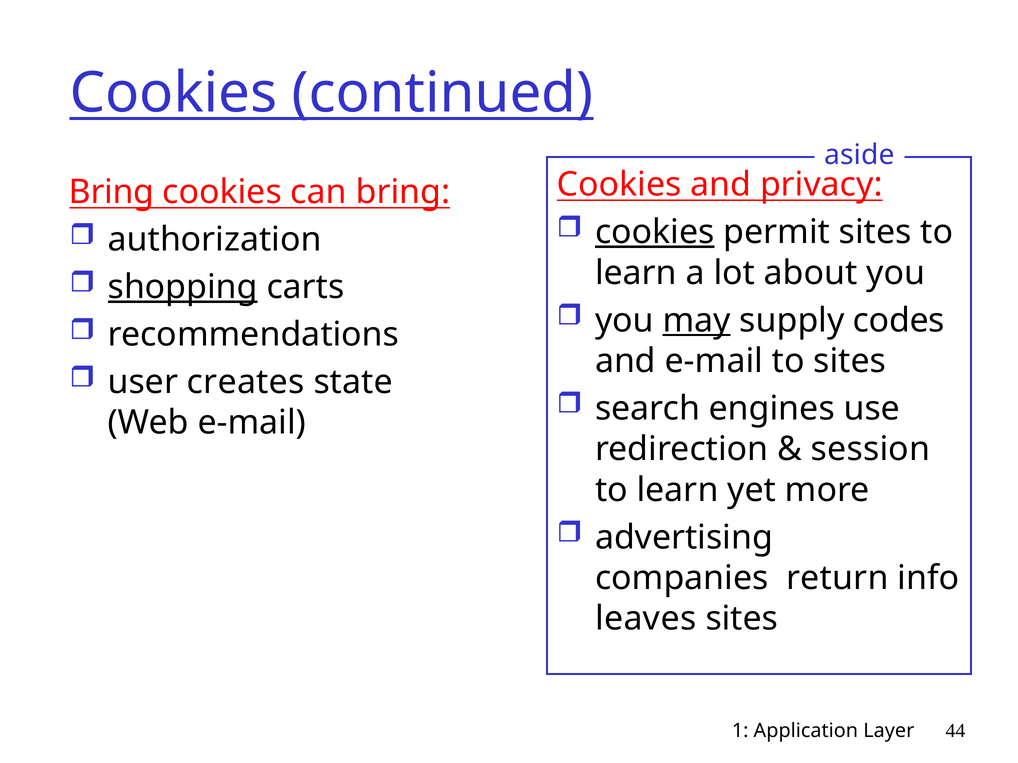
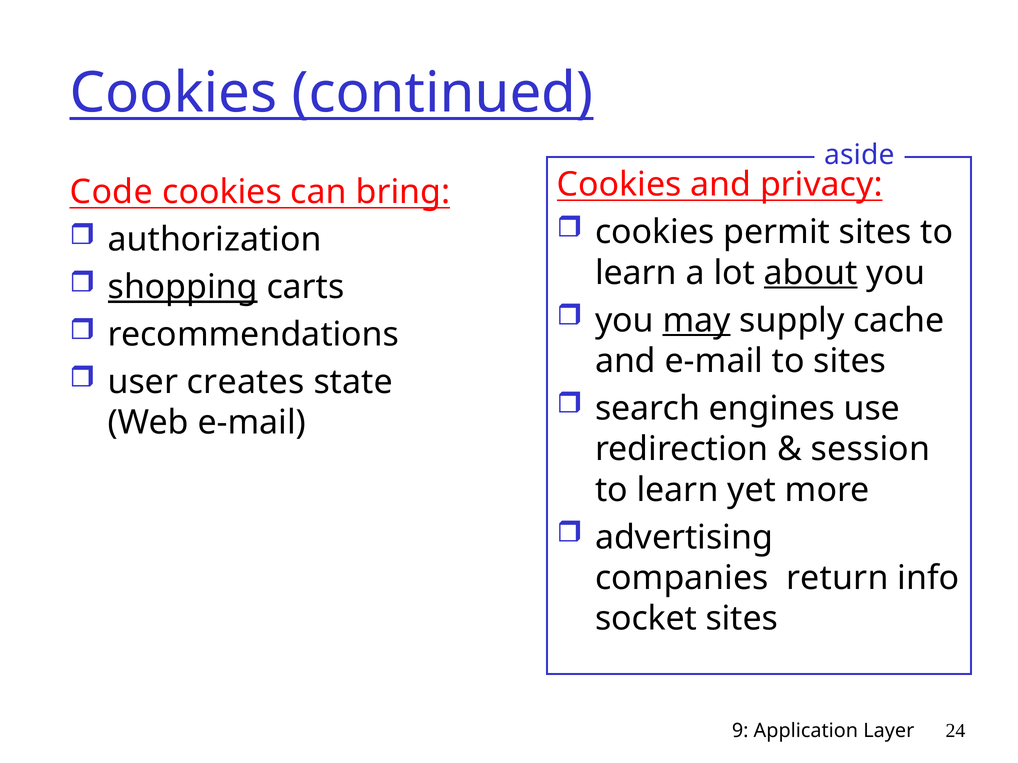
Bring: Bring -> Code (111, 192)
cookies underline: present -> none (655, 232)
about underline: none -> present (811, 273)
codes: codes -> cache (899, 321)
leaves: leaves -> socket (646, 619)
1: 1 -> 9 (740, 731)
44: 44 -> 24 (955, 731)
